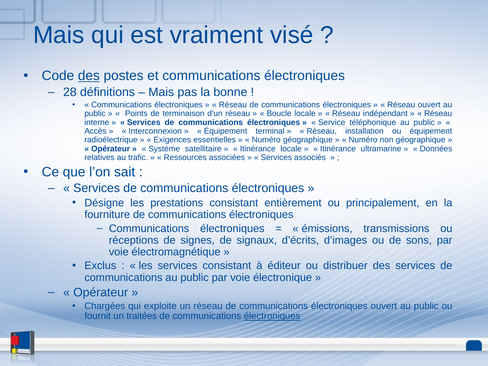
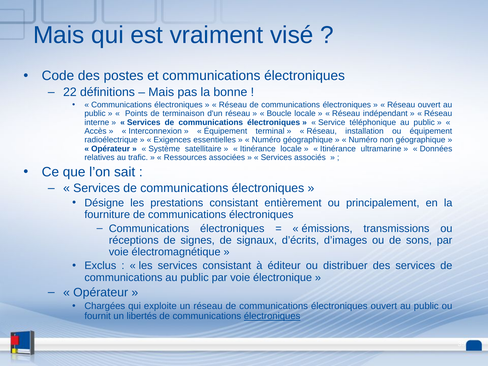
des underline: present -> none (89, 76)
28: 28 -> 22 (70, 92)
traitées: traitées -> libertés (142, 316)
